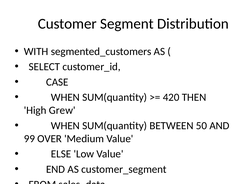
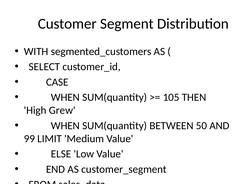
420: 420 -> 105 (171, 97)
OVER: OVER -> LIMIT (50, 139)
